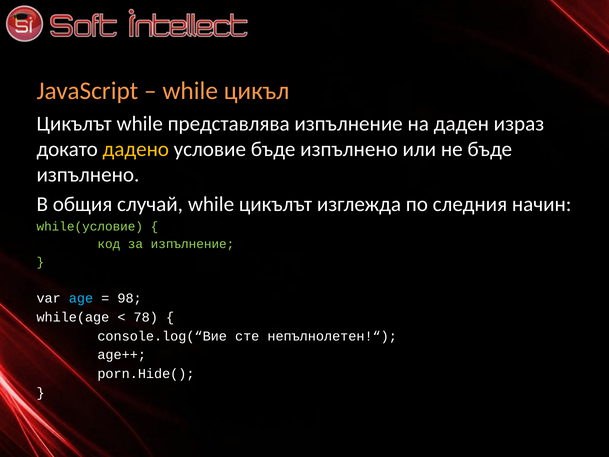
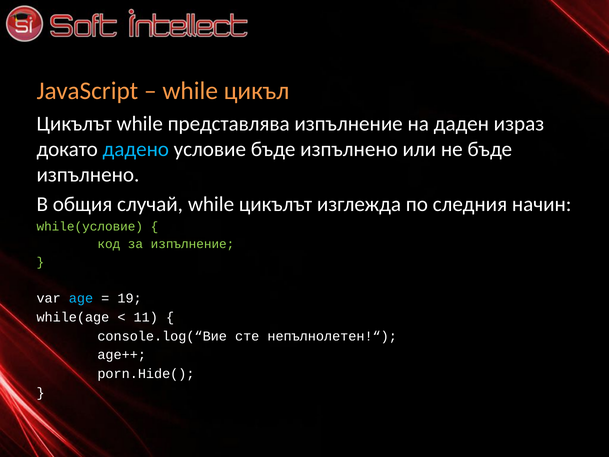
дадено colour: yellow -> light blue (136, 149)
98: 98 -> 19 (130, 298)
78: 78 -> 11 (146, 317)
